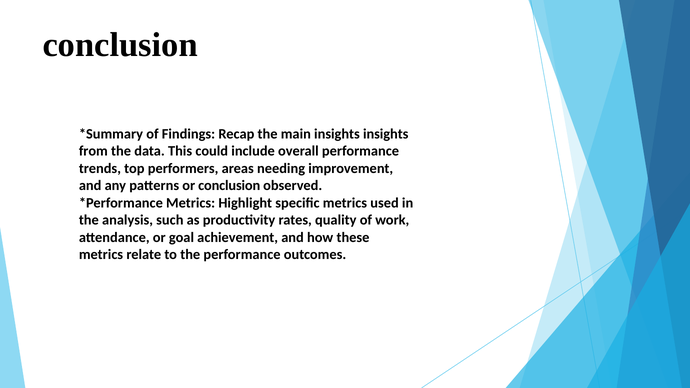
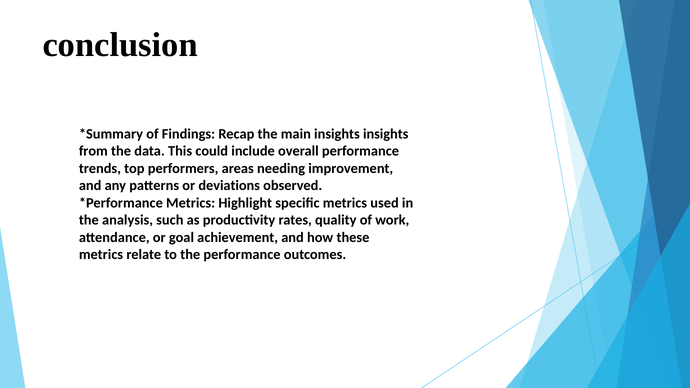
or conclusion: conclusion -> deviations (229, 186)
